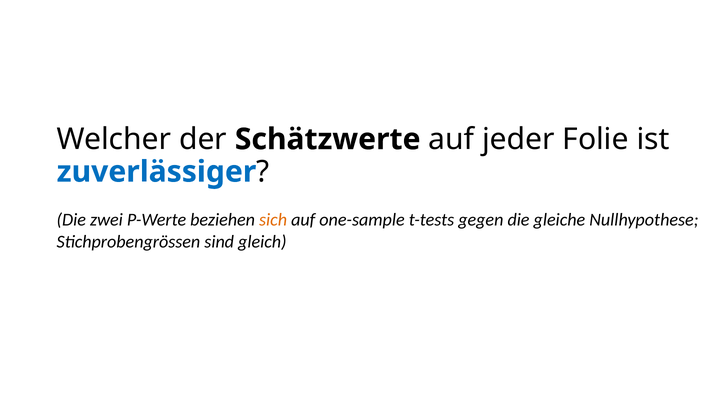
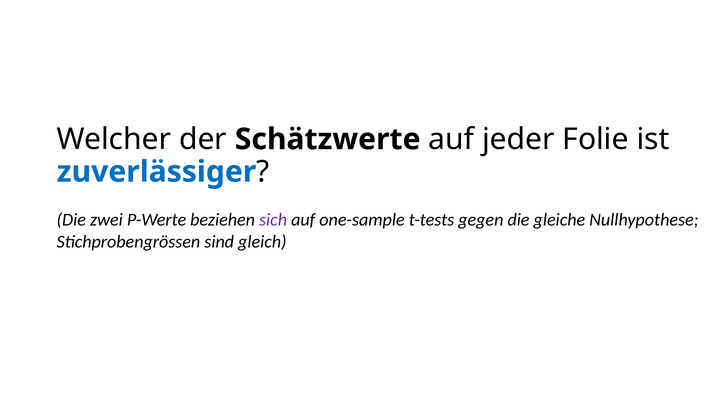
sich colour: orange -> purple (273, 220)
